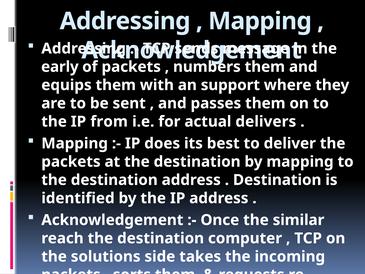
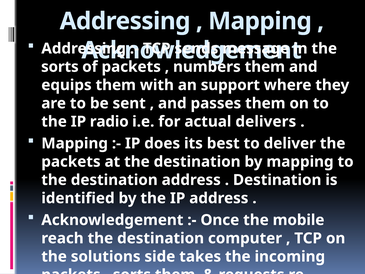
early: early -> sorts (60, 67)
from: from -> radio (109, 121)
similar: similar -> mobile (299, 220)
